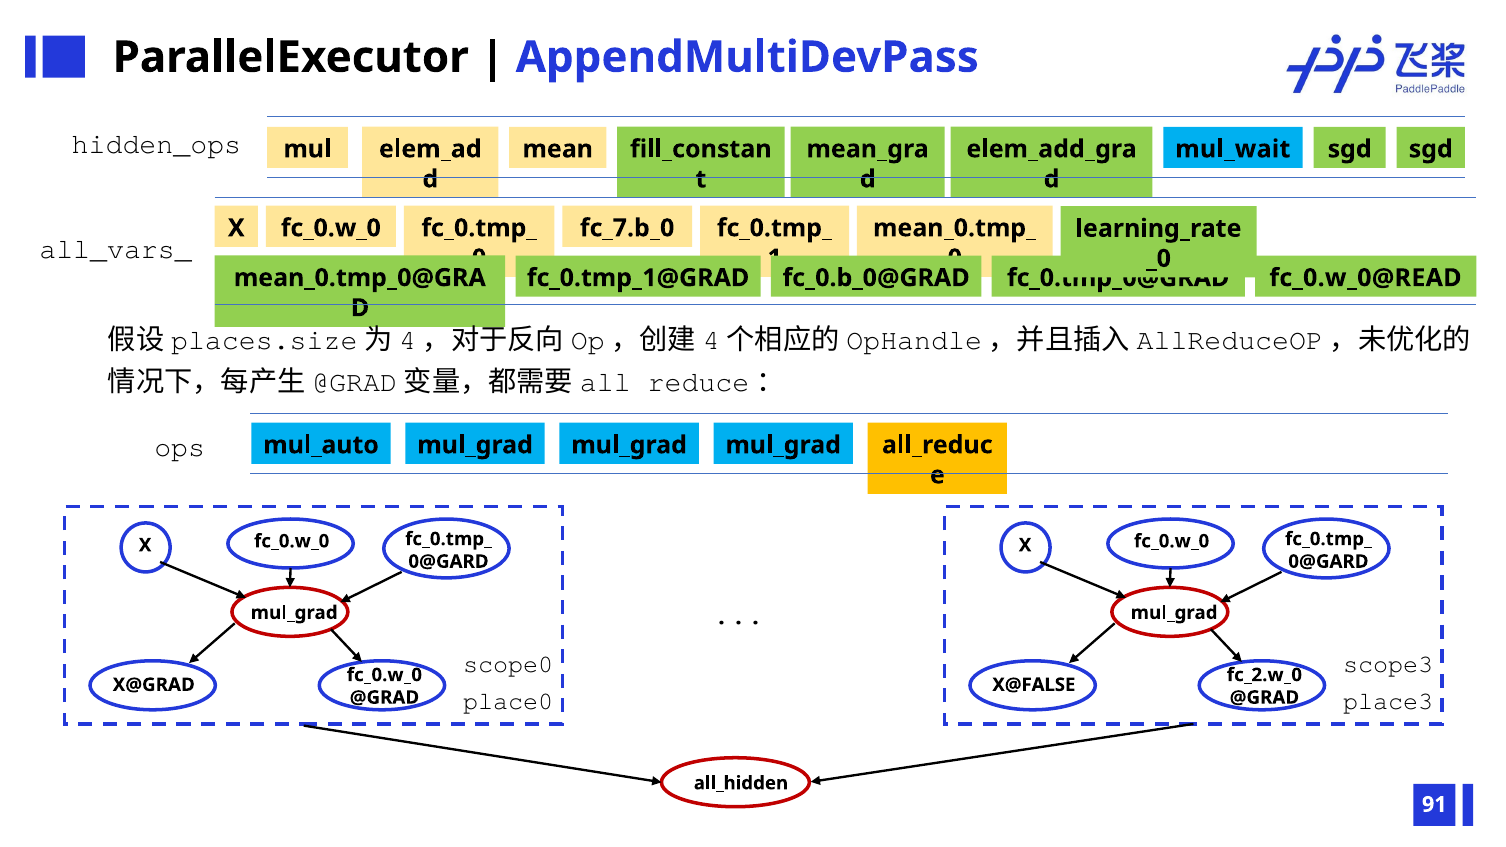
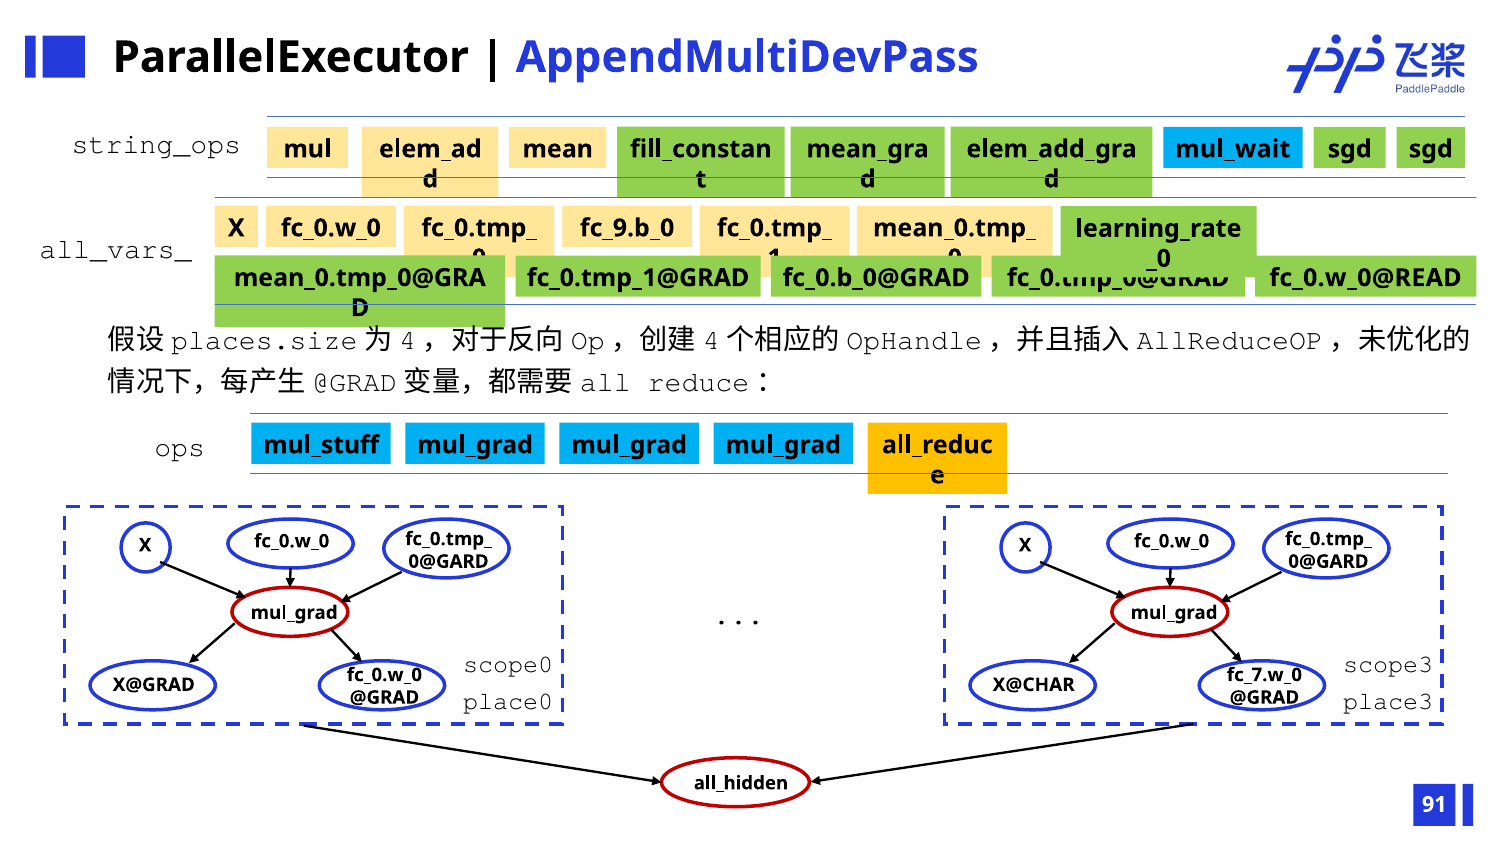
hidden_ops: hidden_ops -> string_ops (156, 144)
fc_7.b_0: fc_7.b_0 -> fc_9.b_0 (627, 228)
mul_auto: mul_auto -> mul_stuff (321, 445)
fc_2.w_0: fc_2.w_0 -> fc_7.w_0 (1264, 675)
X@FALSE: X@FALSE -> X@CHAR (1034, 685)
